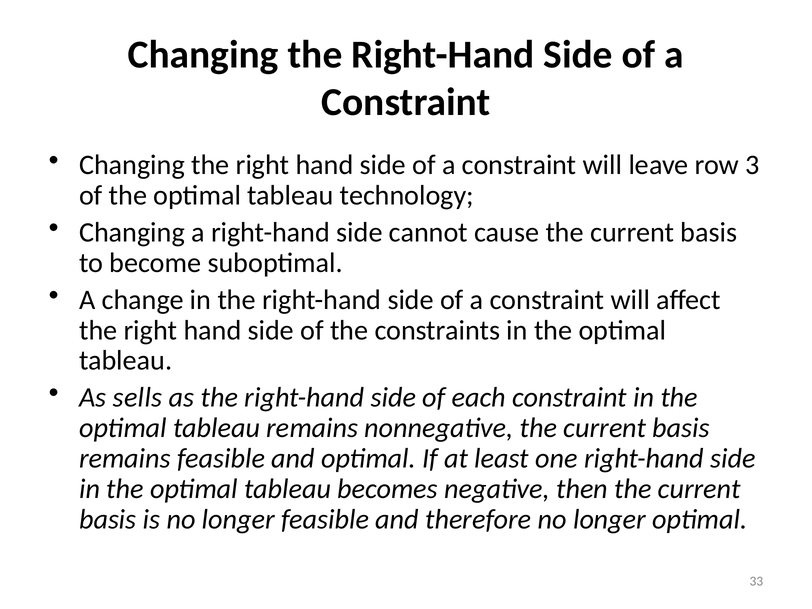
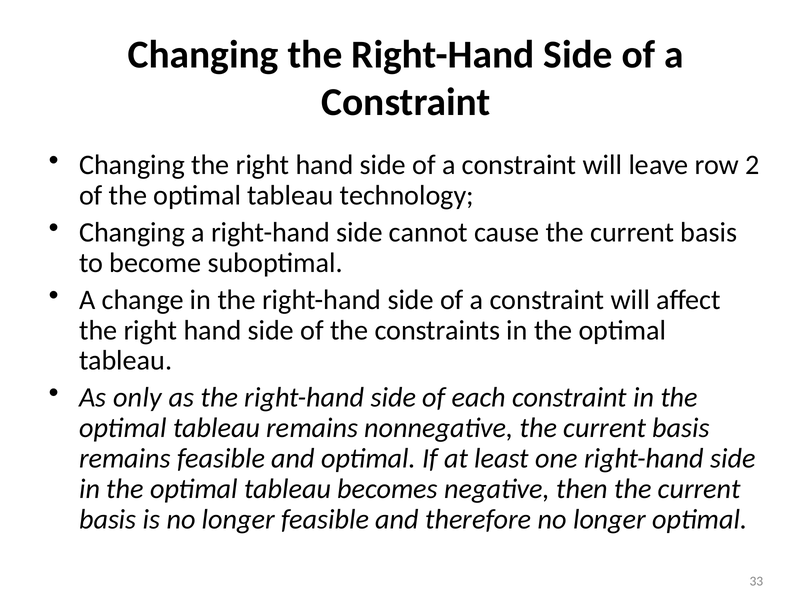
3: 3 -> 2 (752, 165)
sells: sells -> only (138, 398)
